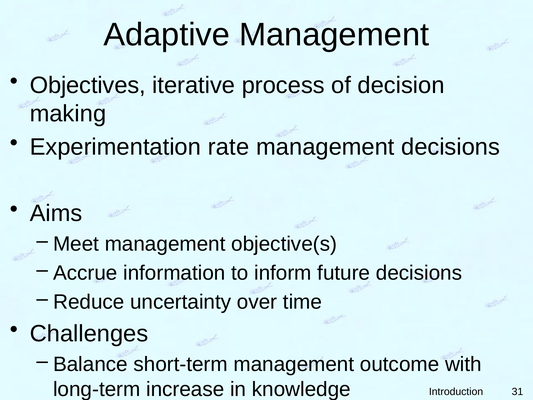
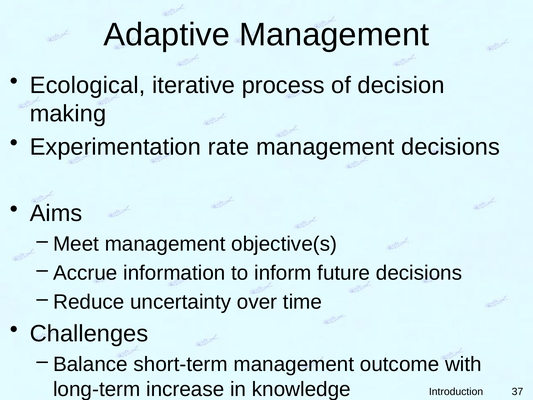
Objectives: Objectives -> Ecological (88, 85)
31: 31 -> 37 (517, 391)
